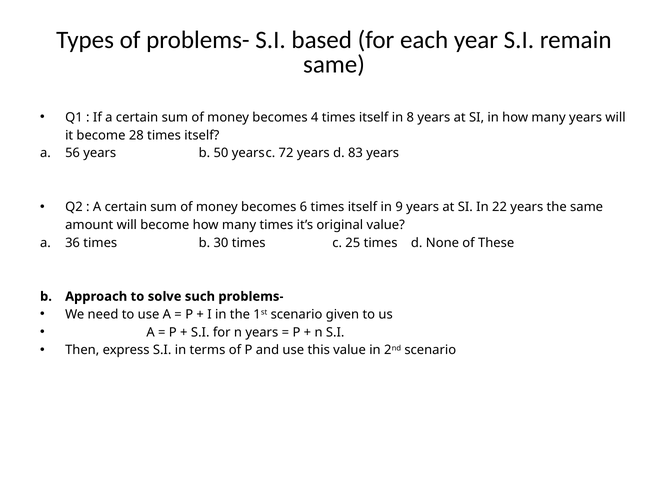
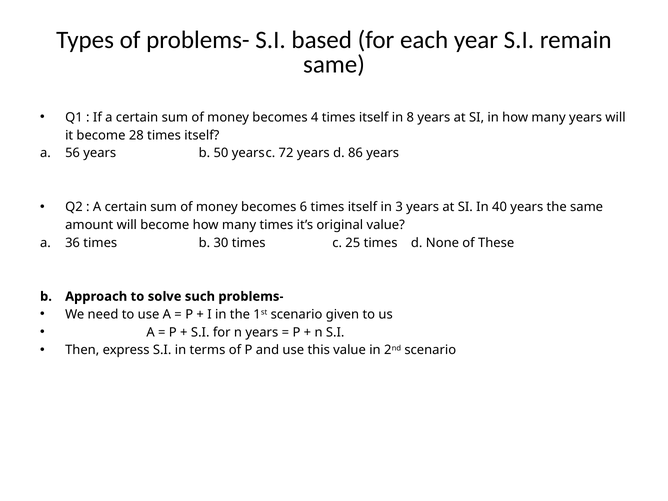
83: 83 -> 86 (355, 153)
9: 9 -> 3 (399, 207)
22: 22 -> 40 (500, 207)
